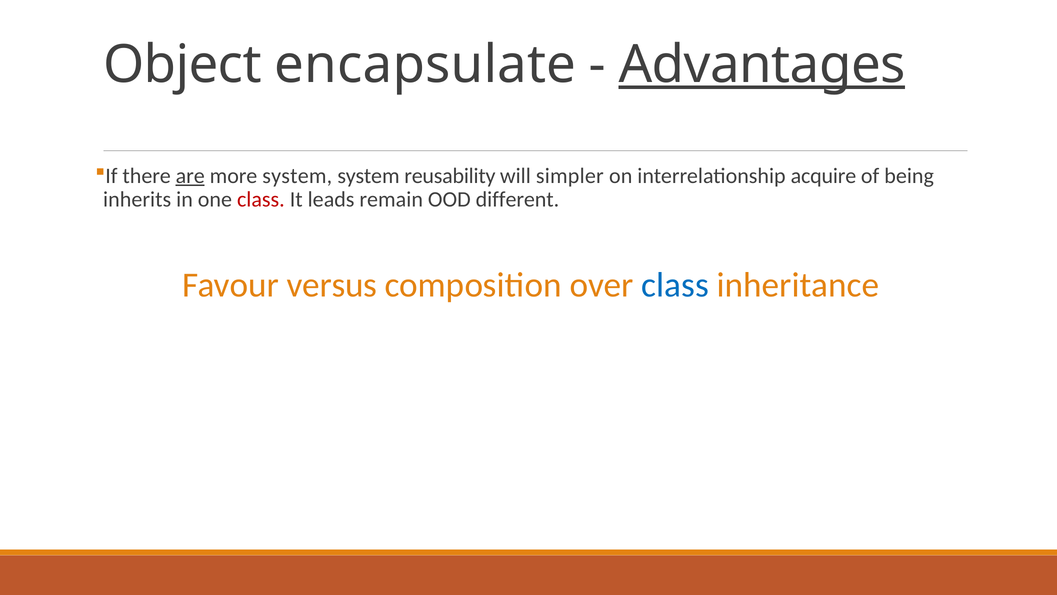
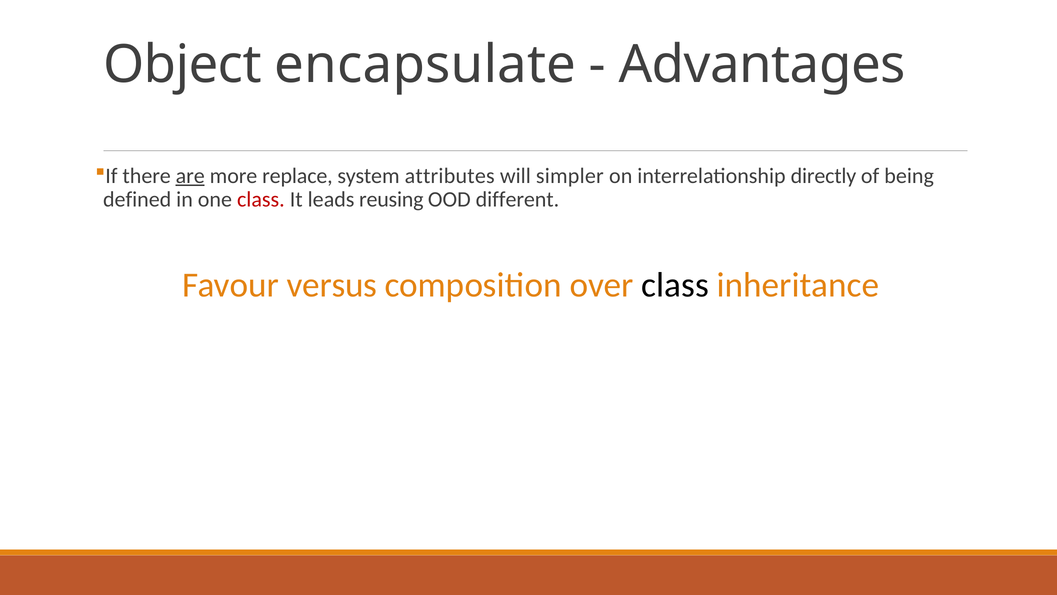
Advantages underline: present -> none (762, 65)
more system: system -> replace (297, 176)
reusability: reusability -> attributes (450, 176)
acquire: acquire -> directly (823, 176)
inherits: inherits -> defined (137, 200)
remain: remain -> reusing (391, 200)
class colour: blue -> black (675, 285)
